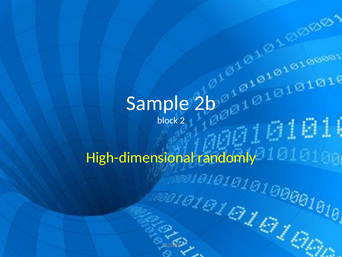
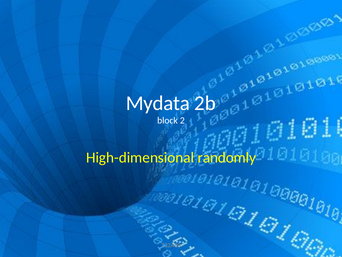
Sample: Sample -> Mydata (158, 103)
